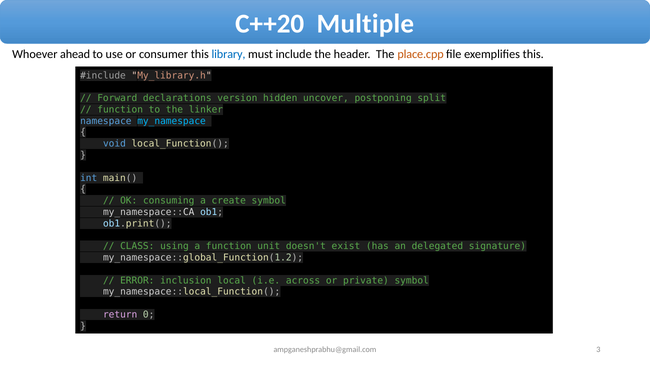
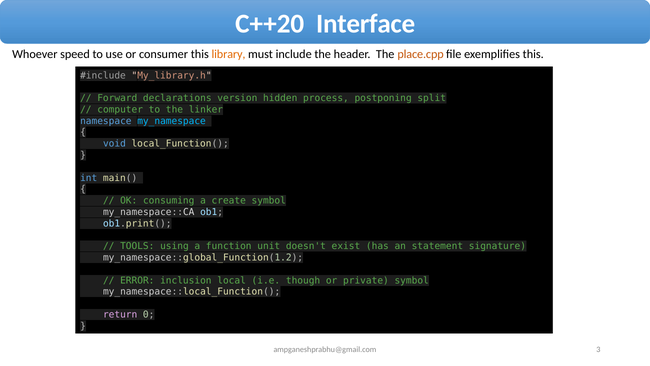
Multiple: Multiple -> Interface (366, 24)
ahead: ahead -> speed (75, 54)
library colour: blue -> orange (229, 54)
uncover: uncover -> process (326, 98)
function: function -> computer (120, 109)
CLASS: CLASS -> TOOLS (137, 246)
delegated: delegated -> statement (437, 246)
across: across -> though (303, 280)
